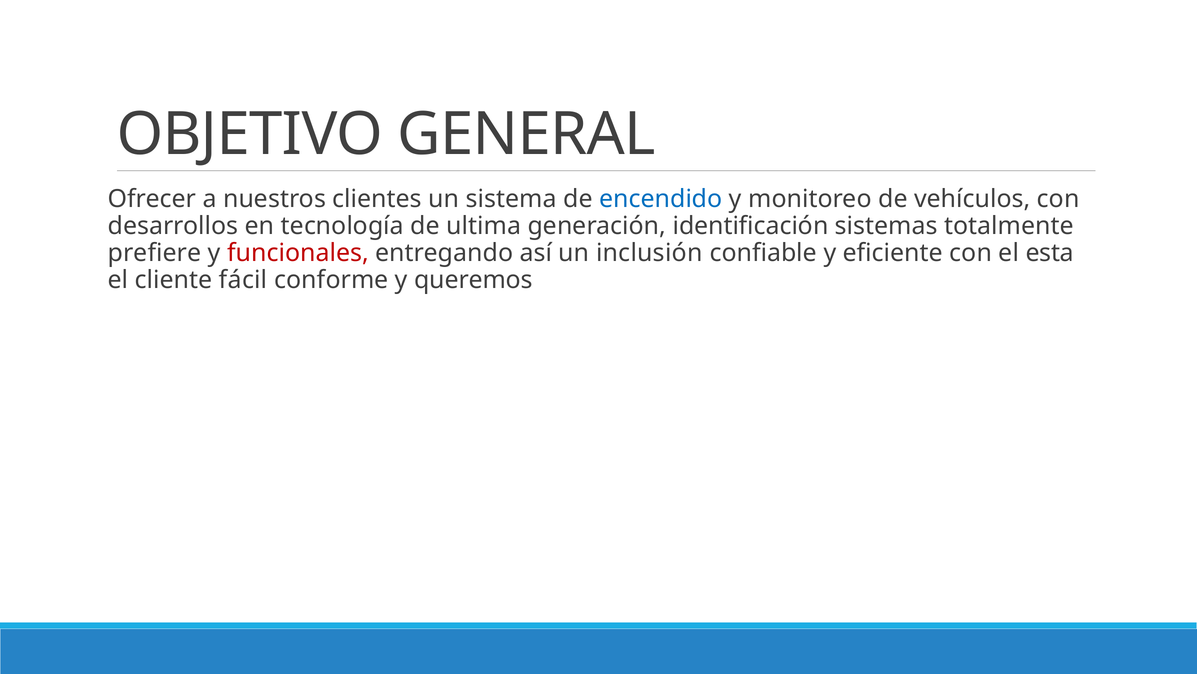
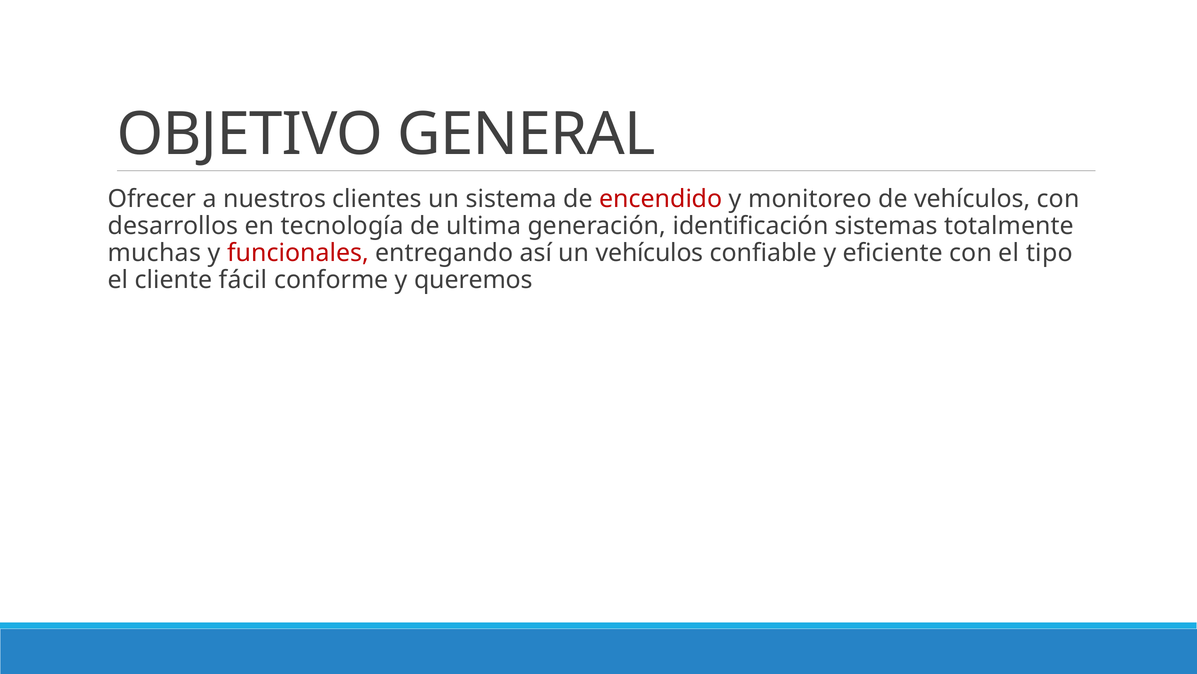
encendido colour: blue -> red (661, 199)
prefiere: prefiere -> muchas (154, 253)
un inclusión: inclusión -> vehículos (650, 253)
esta: esta -> tipo (1049, 253)
